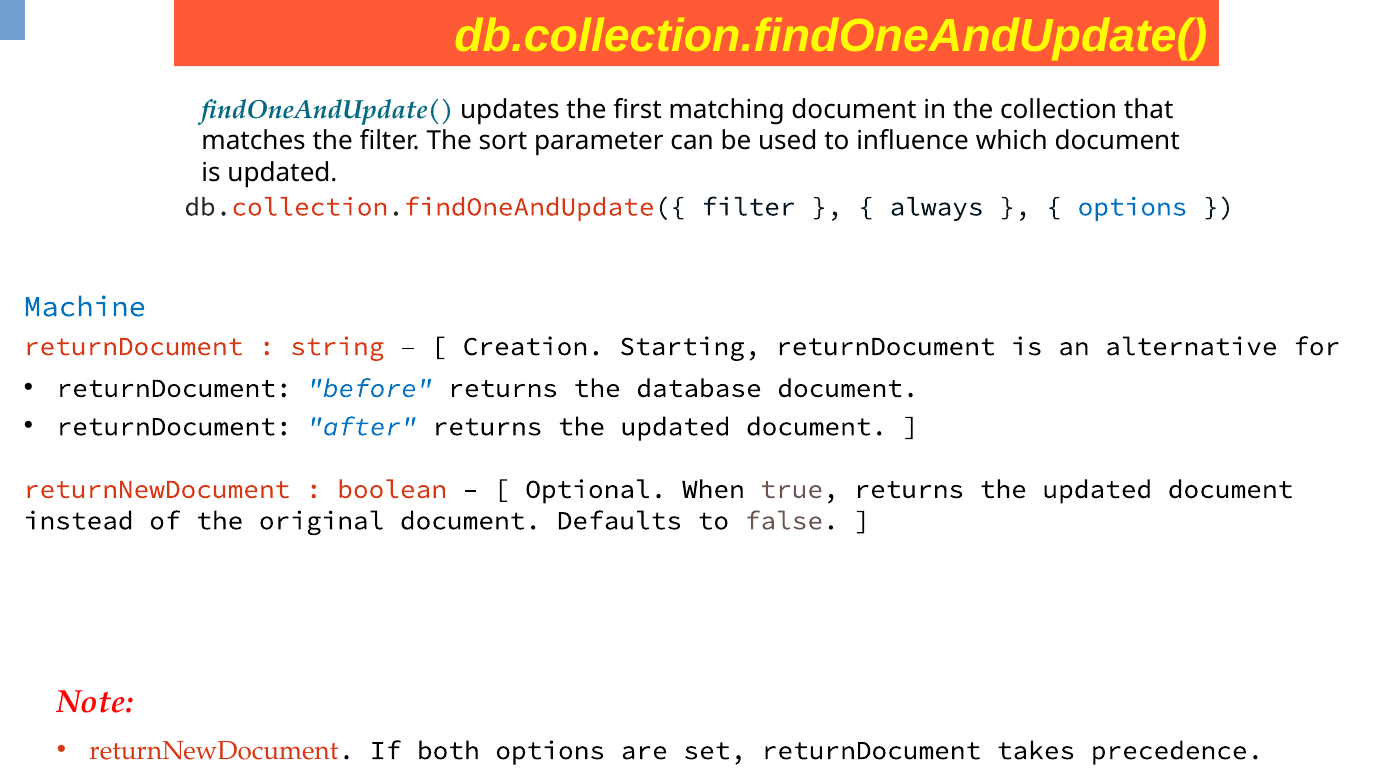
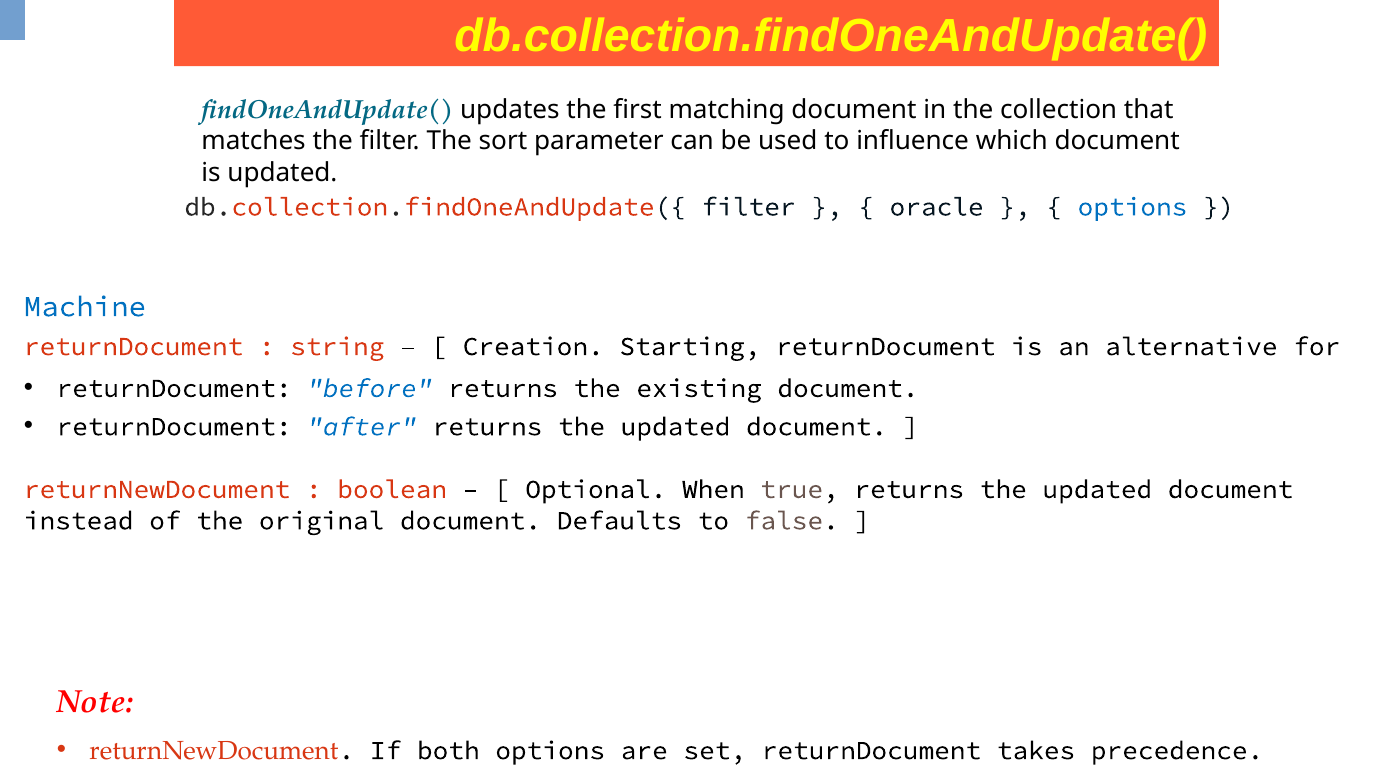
always: always -> oracle (937, 207)
database: database -> existing (699, 388)
